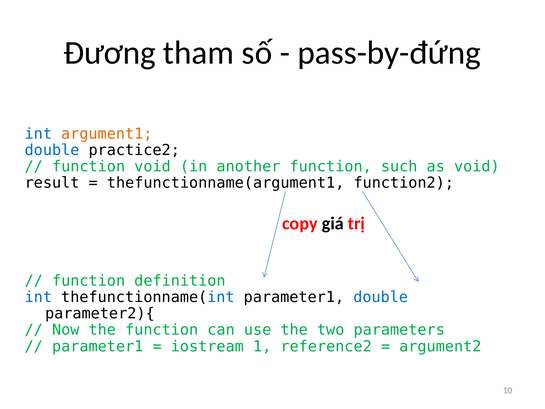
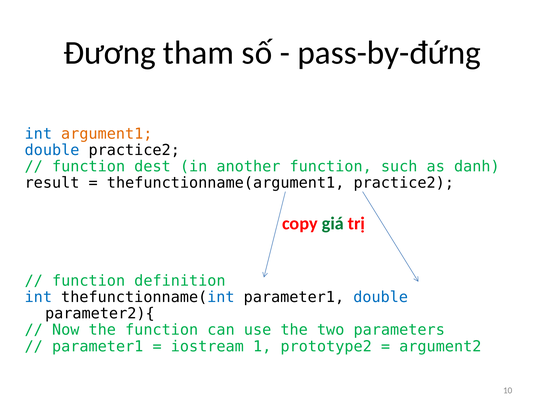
function void: void -> dest (153, 166)
as void: void -> danh (477, 166)
thefunctionname(argument1 function2: function2 -> practice2 (404, 183)
giá colour: black -> green (333, 224)
reference2: reference2 -> prototype2 (326, 346)
